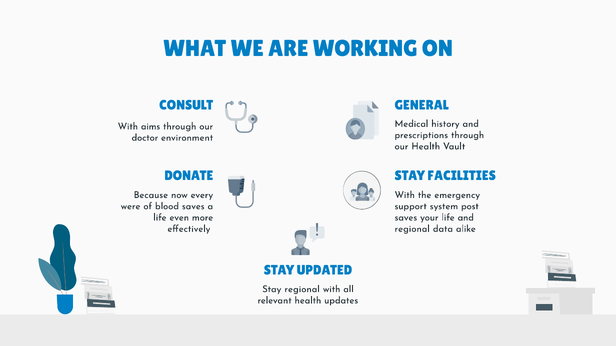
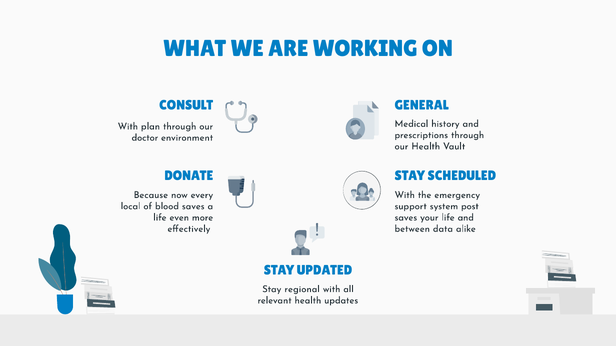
aims: aims -> plan (150, 126)
FACILITIES: FACILITIES -> SCHEDULED (462, 176)
were: were -> local (131, 206)
regional: regional -> between (412, 229)
